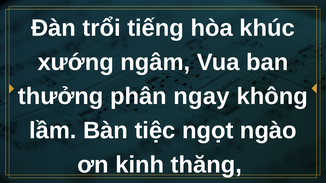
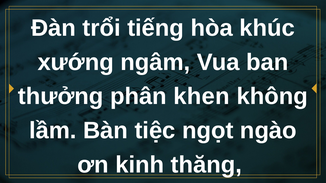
ngay: ngay -> khen (202, 97)
